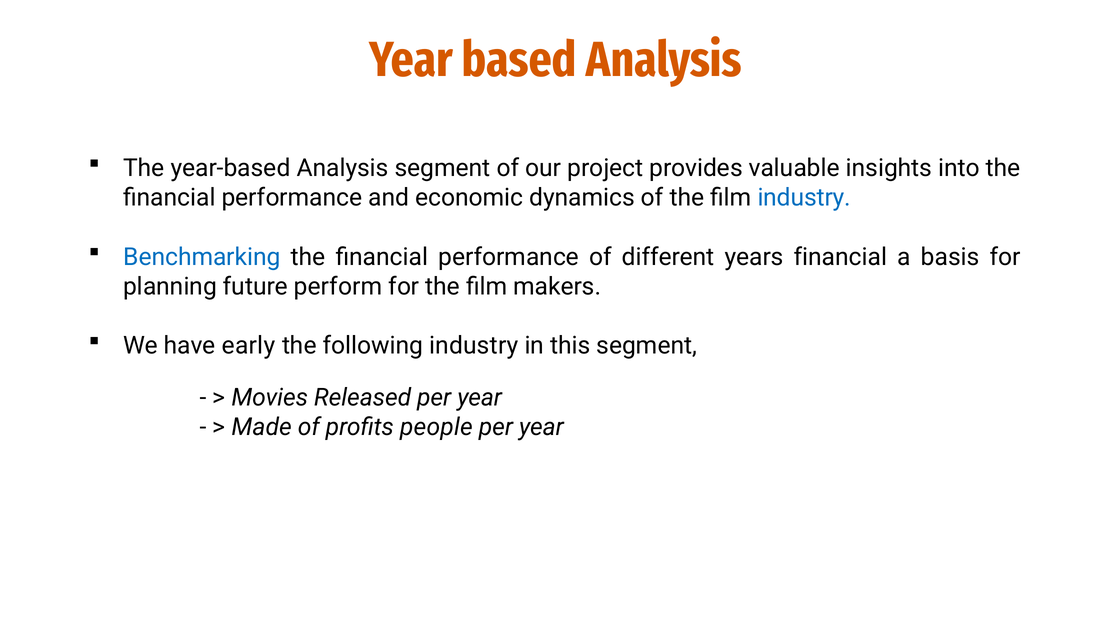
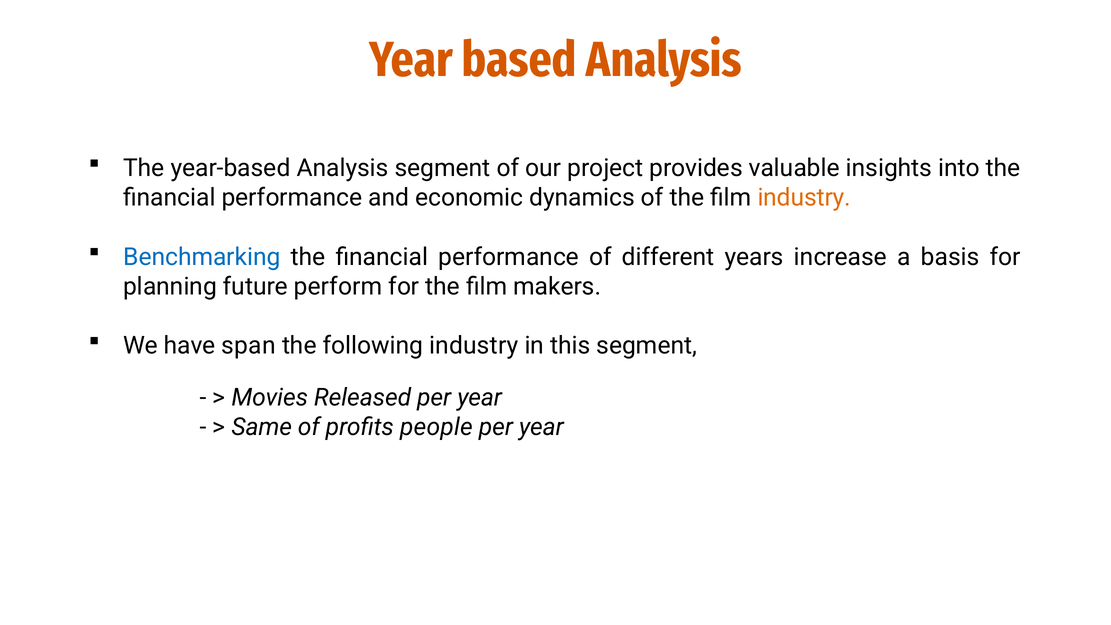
industry colour: blue -> orange (804, 198)
years financial: financial -> increase (840, 257)
early: early -> span (249, 346)
Made: Made -> Same (262, 427)
